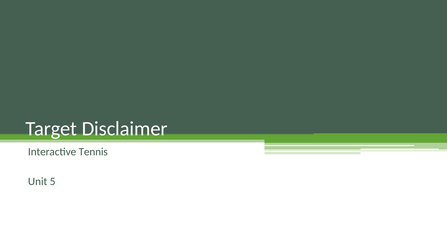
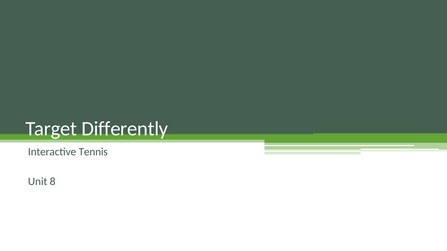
Disclaimer: Disclaimer -> Differently (125, 129)
5: 5 -> 8 (53, 182)
